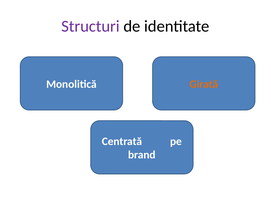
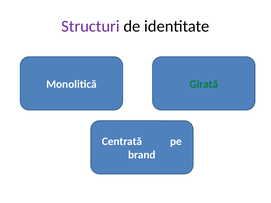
Girată colour: orange -> green (204, 84)
